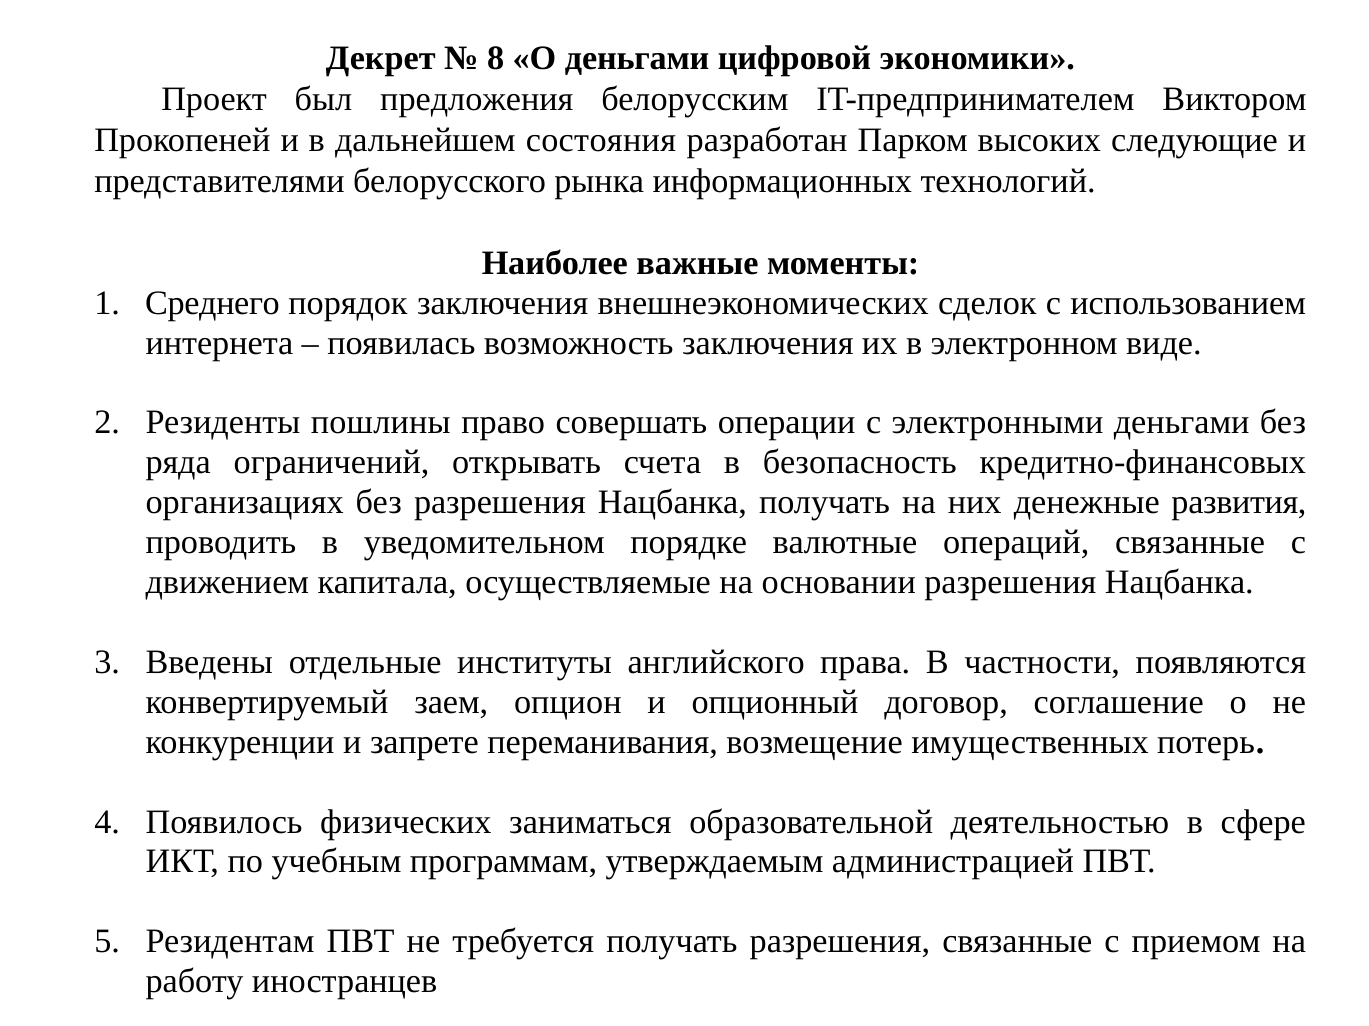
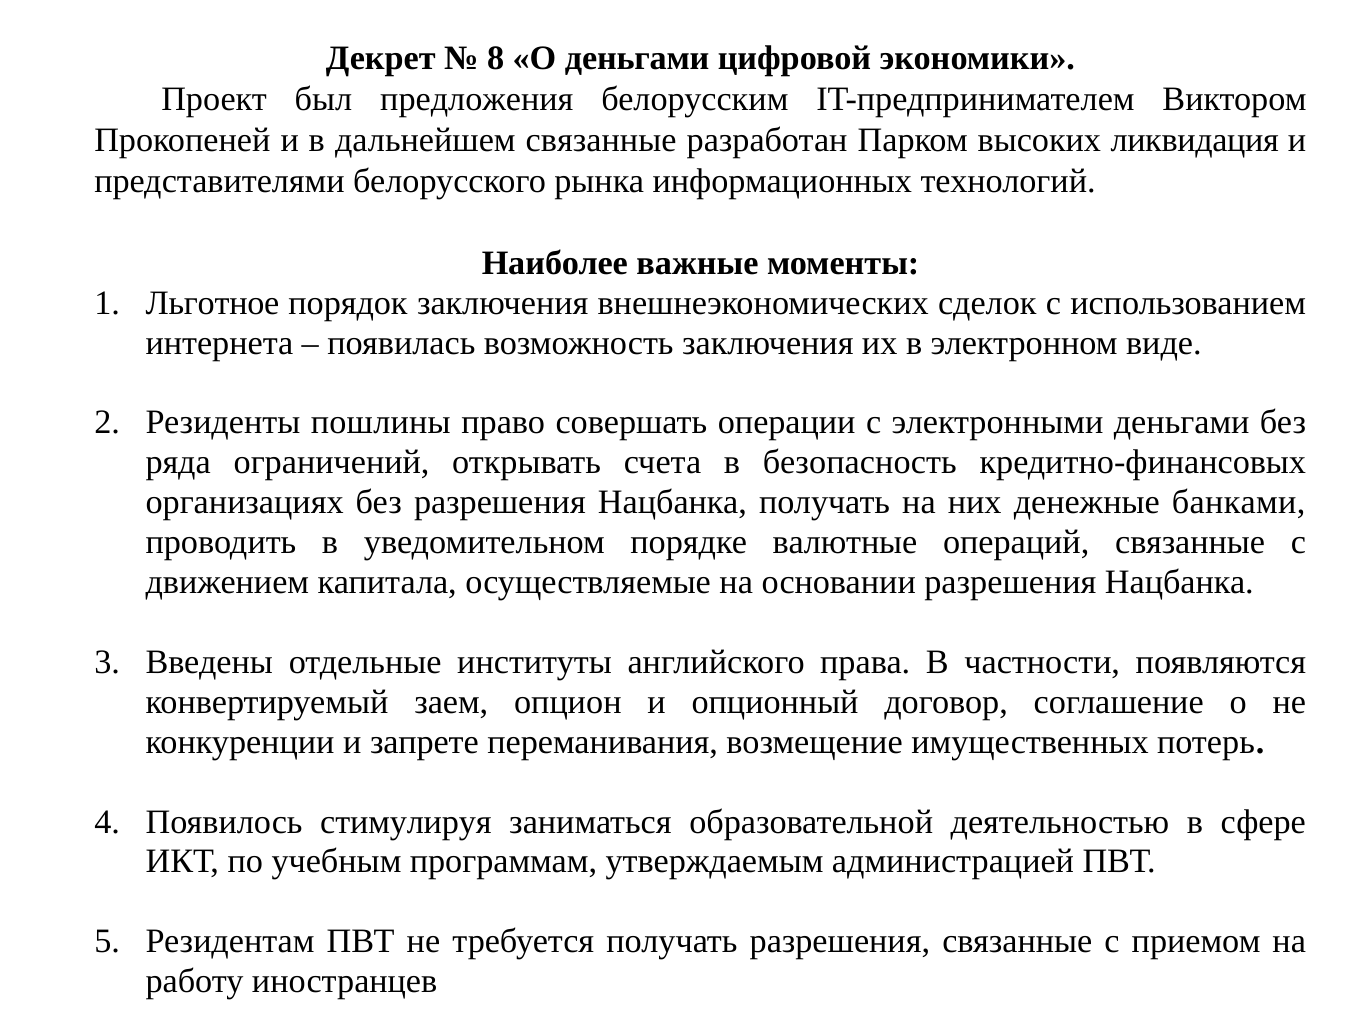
дальнейшем состояния: состояния -> связанные (601, 140)
следующие: следующие -> ликвидация (1195, 140)
Среднего: Среднего -> Льготное (212, 303)
развития: развития -> банками (1239, 503)
физических: физических -> стимулируя (406, 822)
